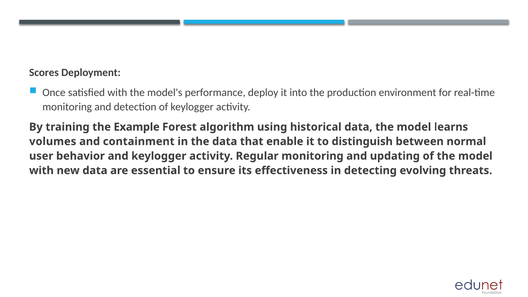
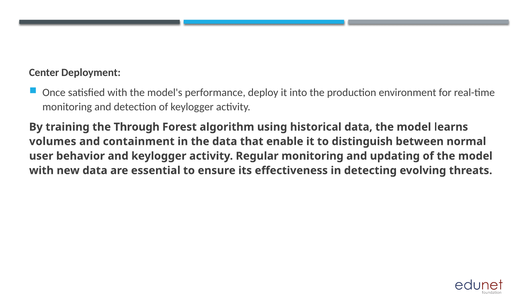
Scores: Scores -> Center (44, 72)
Example: Example -> Through (137, 127)
